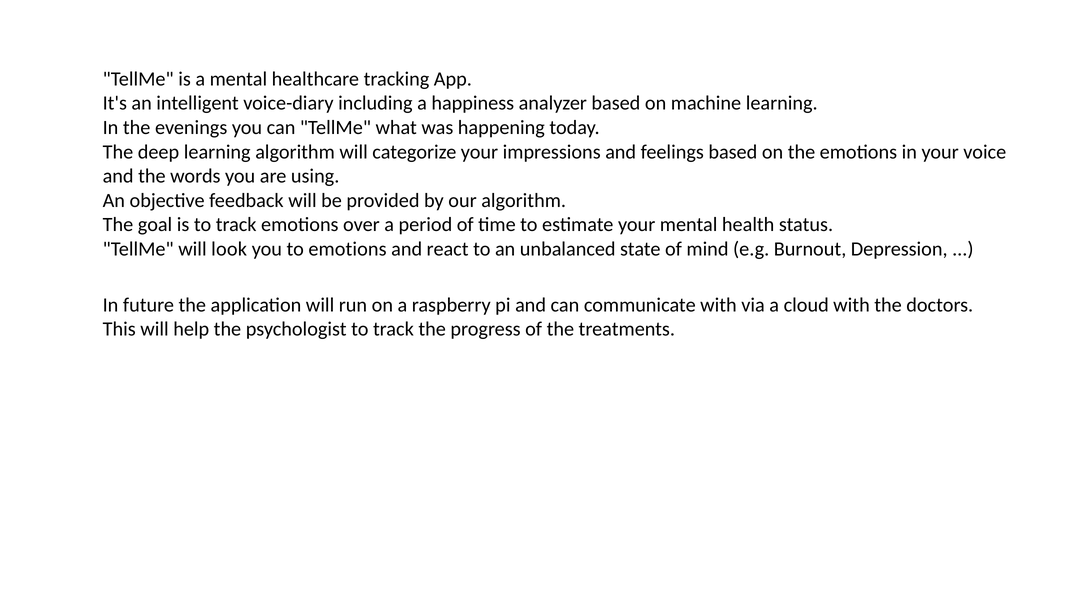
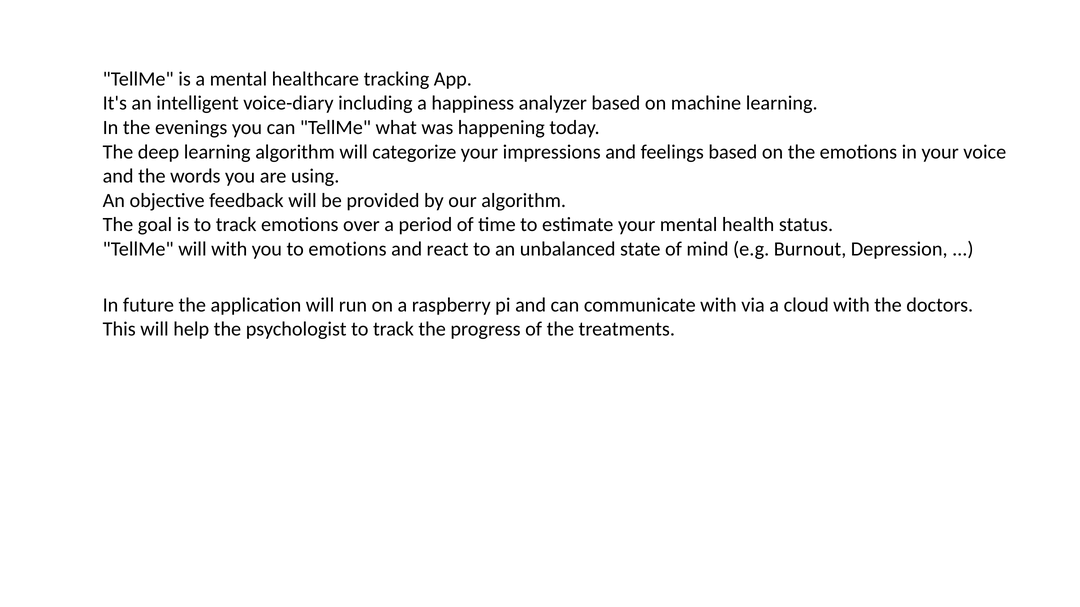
will look: look -> with (229, 249)
